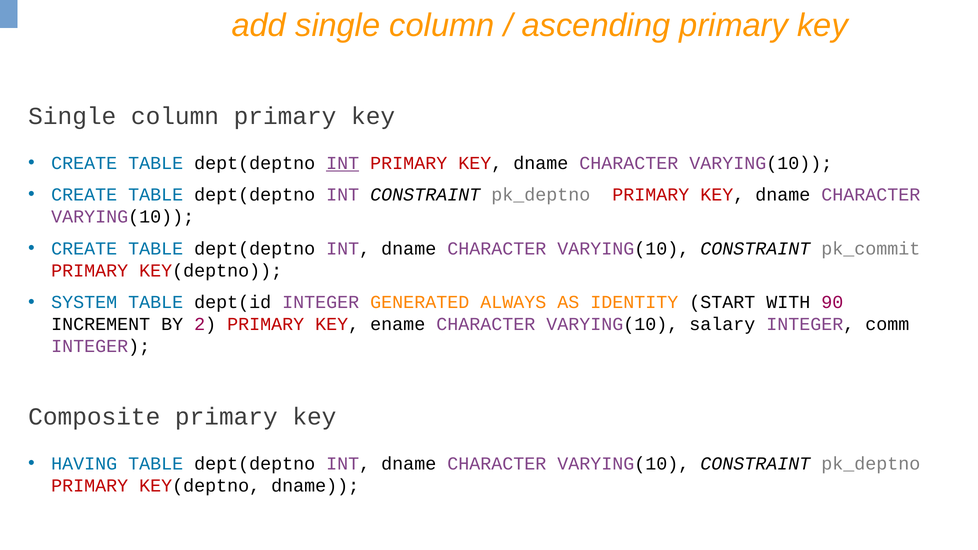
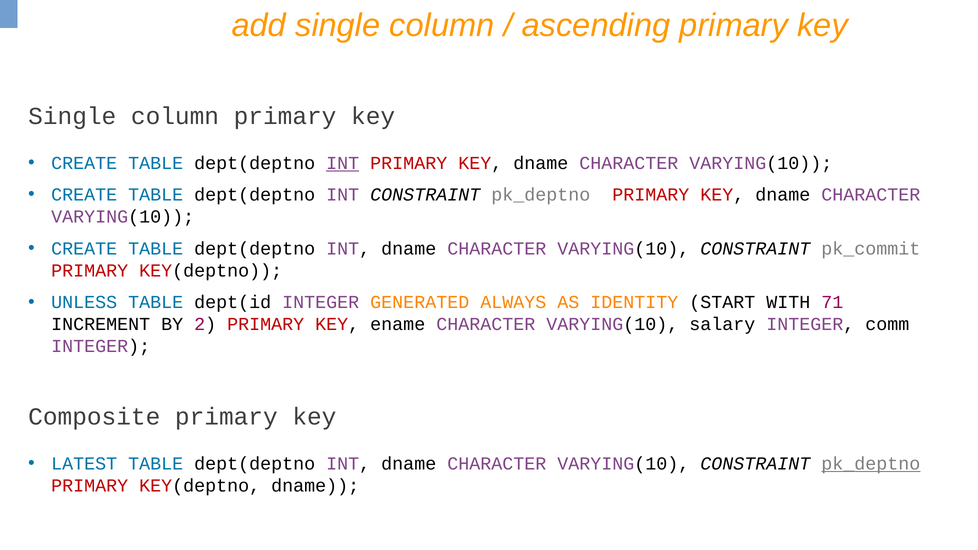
SYSTEM: SYSTEM -> UNLESS (84, 303)
90: 90 -> 71 (832, 303)
HAVING: HAVING -> LATEST (84, 464)
pk_deptno underline: none -> present (871, 464)
